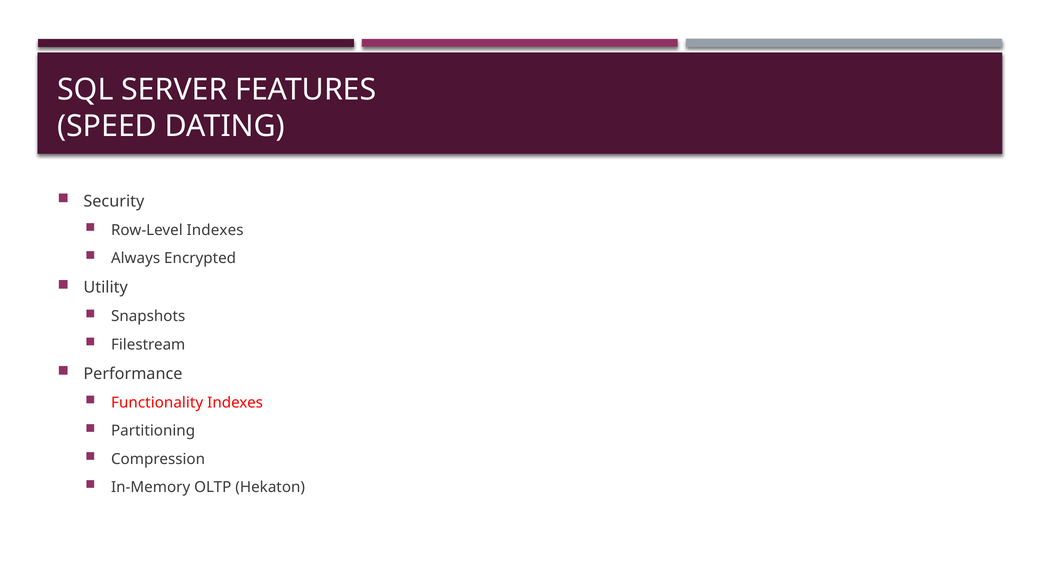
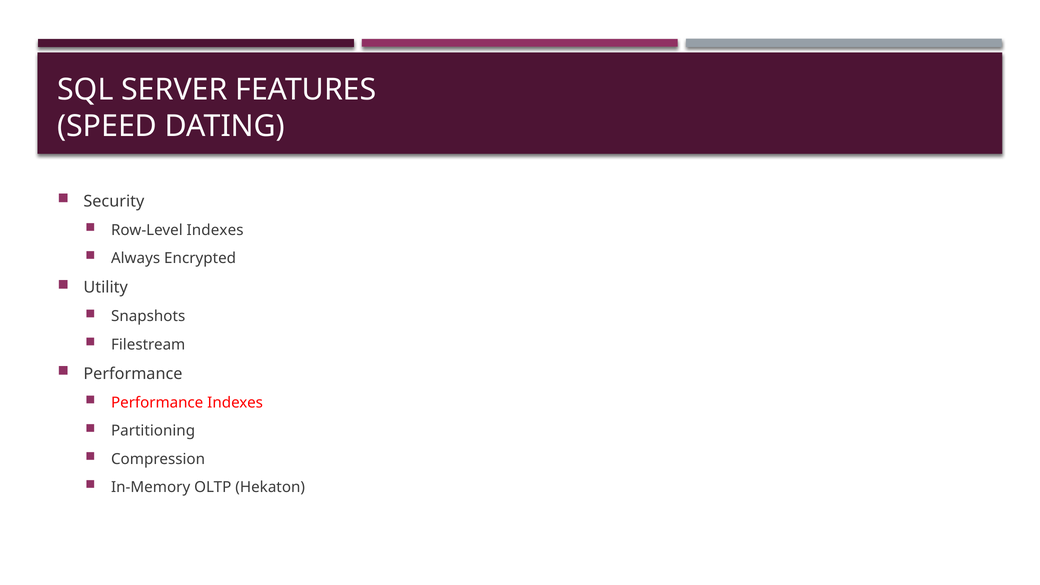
Functionality: Functionality -> Performance (157, 403)
